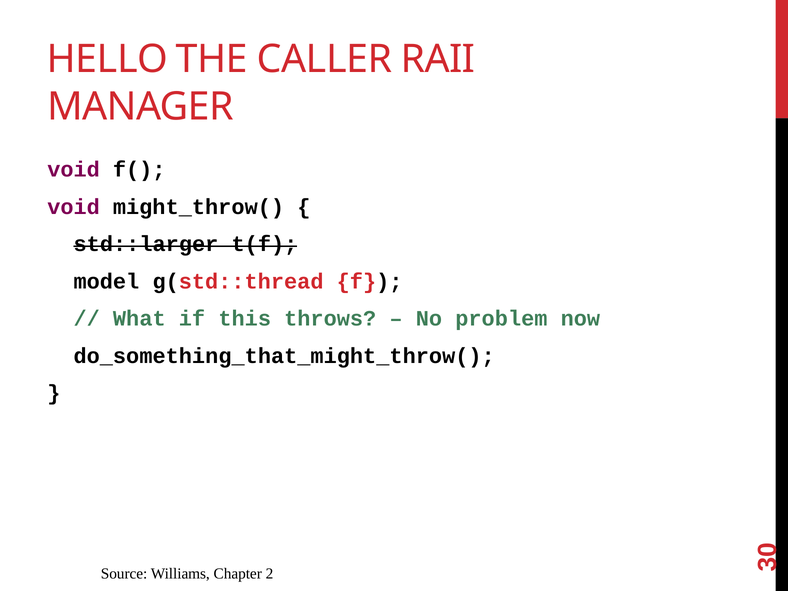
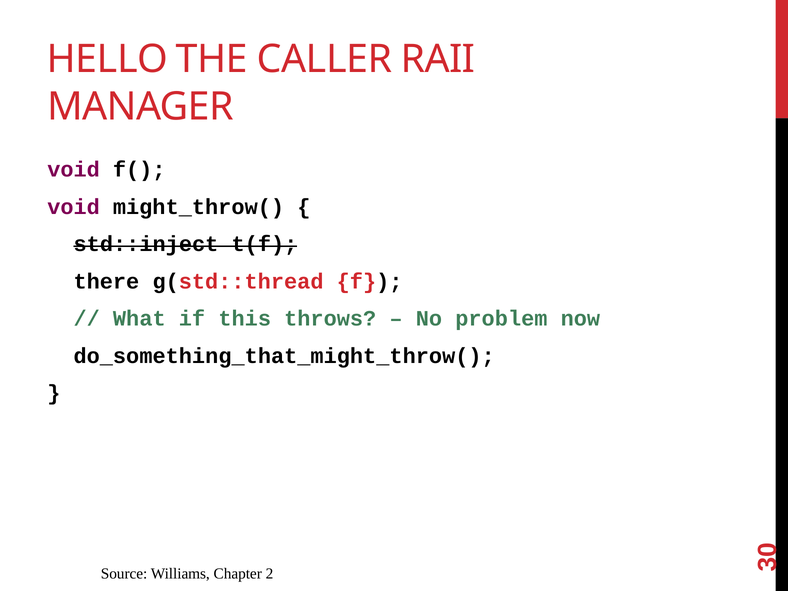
std::larger: std::larger -> std::inject (146, 244)
model: model -> there (106, 281)
